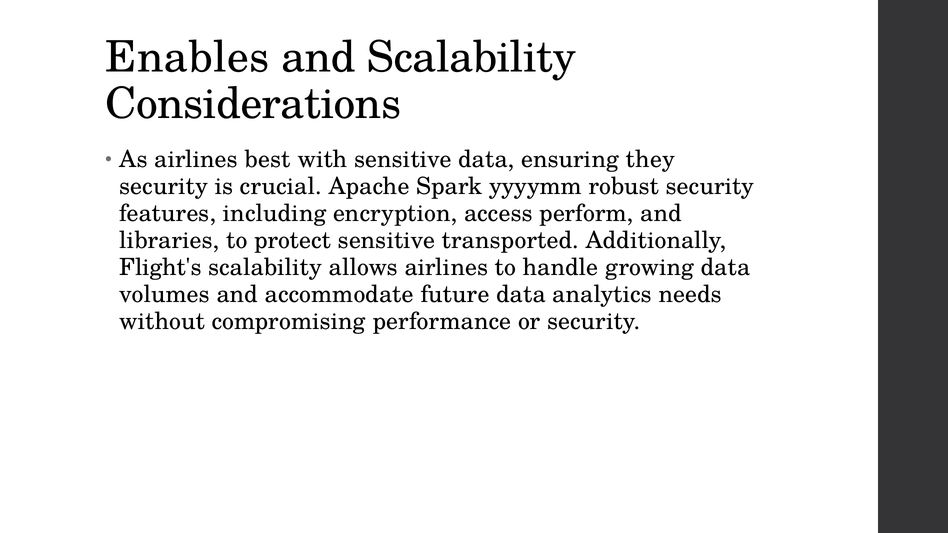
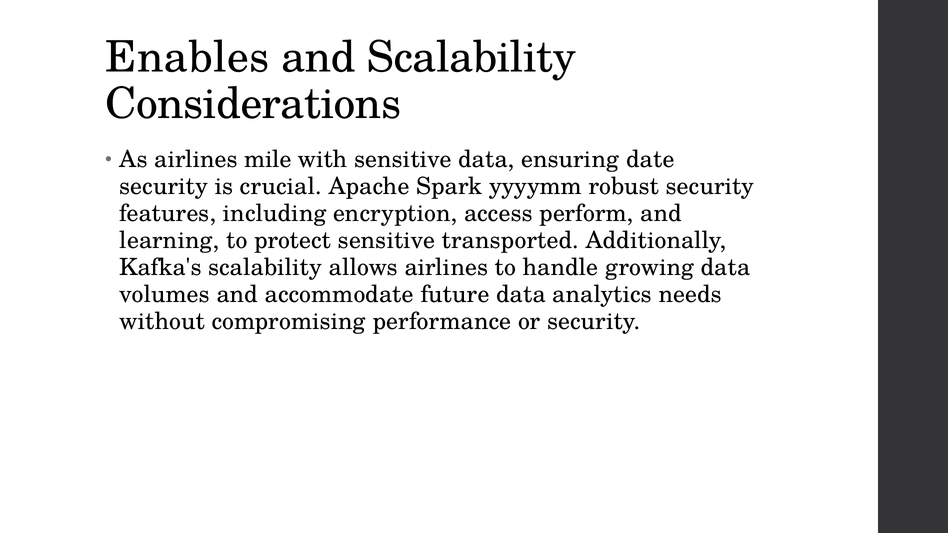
best: best -> mile (268, 160)
they: they -> date (650, 160)
libraries: libraries -> learning (169, 241)
Flight's: Flight's -> Kafka's (161, 268)
